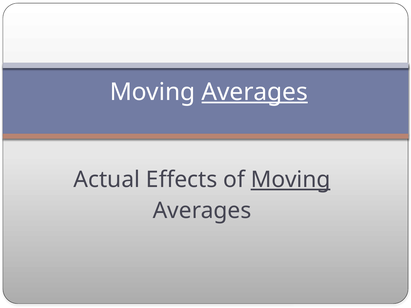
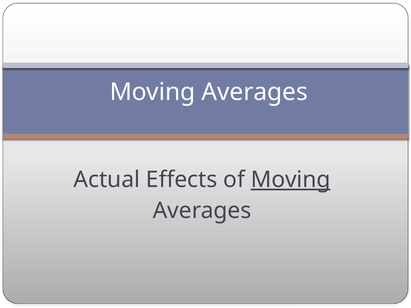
Averages underline: present -> none (255, 92)
